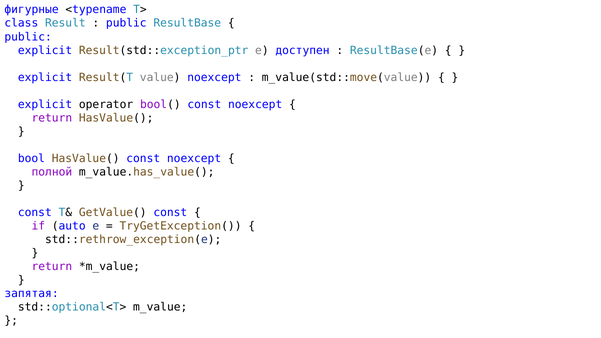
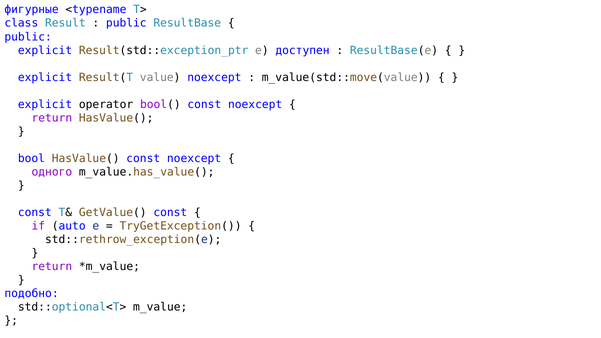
полной: полной -> одного (52, 172)
запятая: запятая -> подобно (32, 294)
